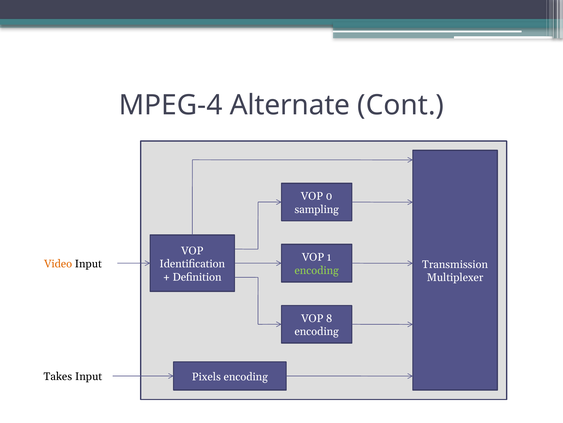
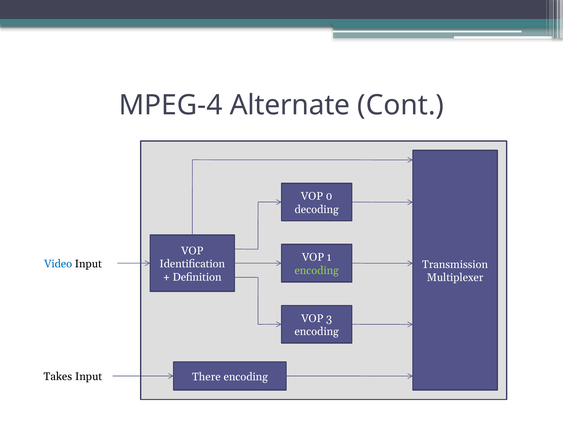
sampling: sampling -> decoding (317, 209)
Video colour: orange -> blue (58, 263)
8: 8 -> 3 (329, 318)
Pixels: Pixels -> There (206, 376)
